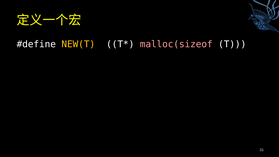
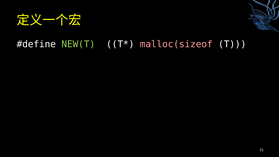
NEW(T colour: yellow -> light green (78, 44)
